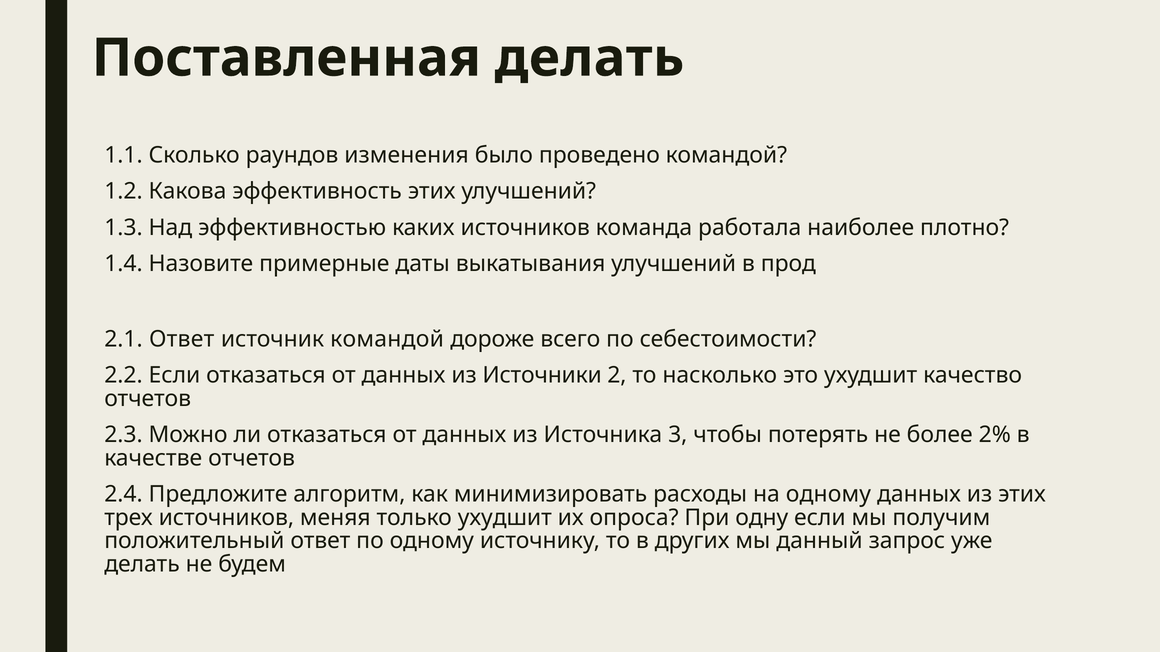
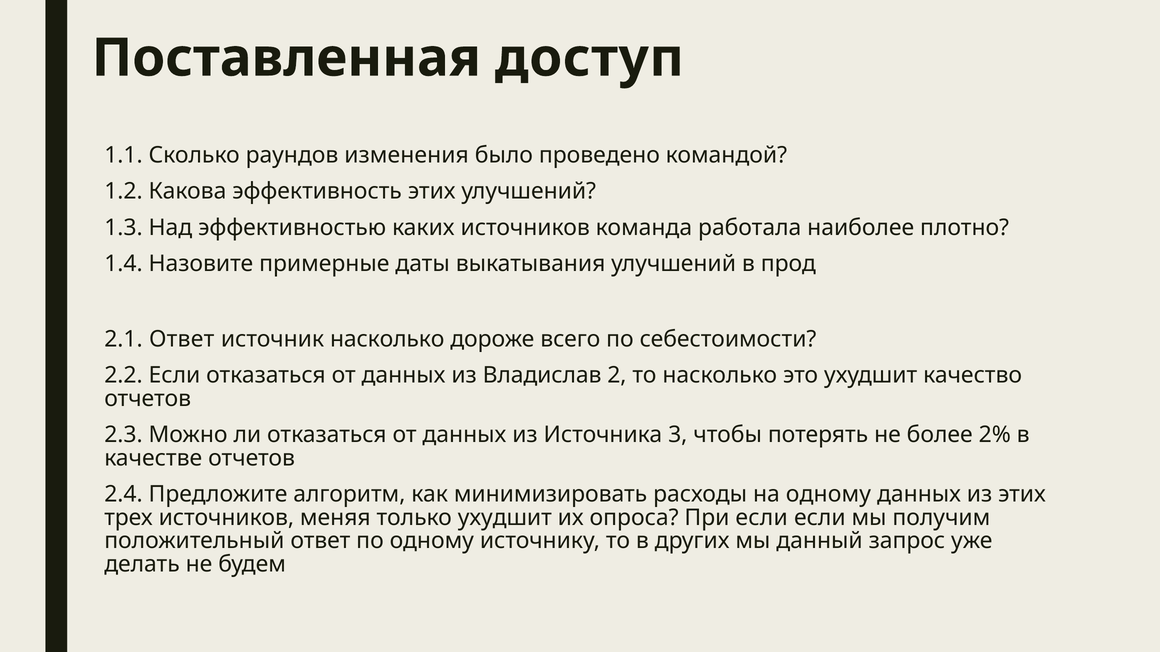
Поставленная делать: делать -> доступ (589, 58)
источник командой: командой -> насколько (387, 339)
Источники: Источники -> Владислав (542, 376)
При одну: одну -> если (762, 518)
